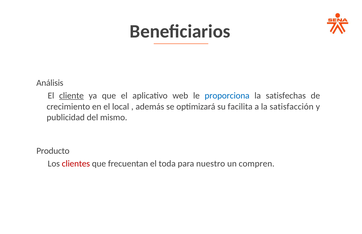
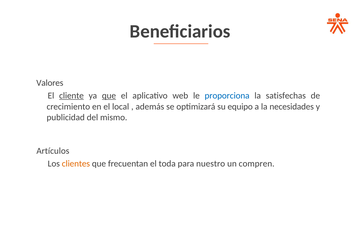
Análisis: Análisis -> Valores (50, 83)
que underline: none -> present (109, 96)
facilita: facilita -> equipo (240, 106)
satisfacción: satisfacción -> necesidades (292, 106)
Producto: Producto -> Artículos (53, 151)
clientes colour: red -> orange (76, 163)
